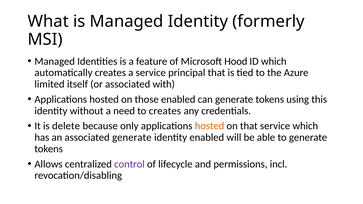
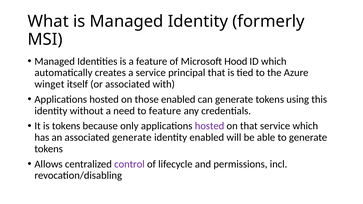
limited: limited -> winget (49, 84)
to creates: creates -> feature (165, 111)
is delete: delete -> tokens (66, 126)
hosted colour: orange -> purple (210, 126)
